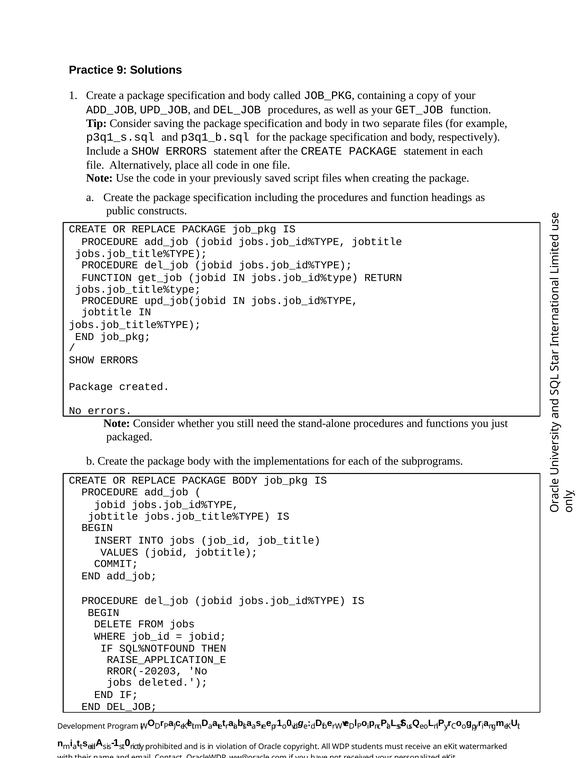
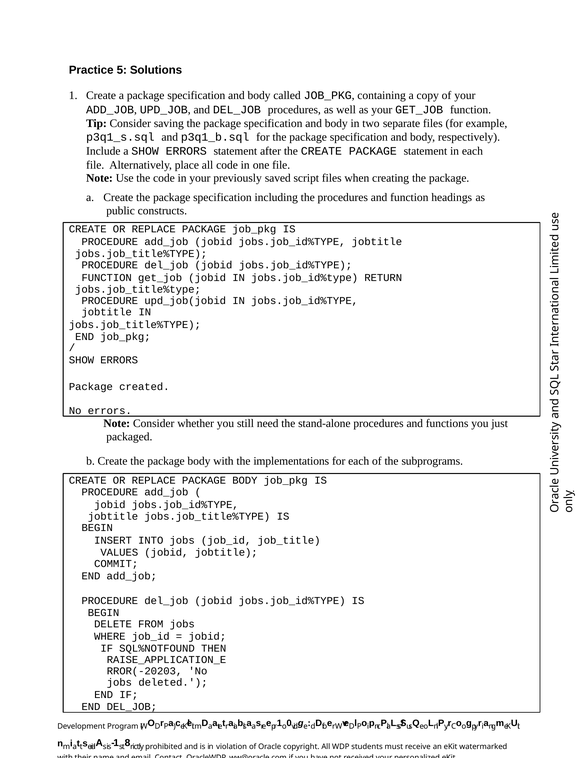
9: 9 -> 5 (122, 70)
0: 0 -> 8 (127, 743)
